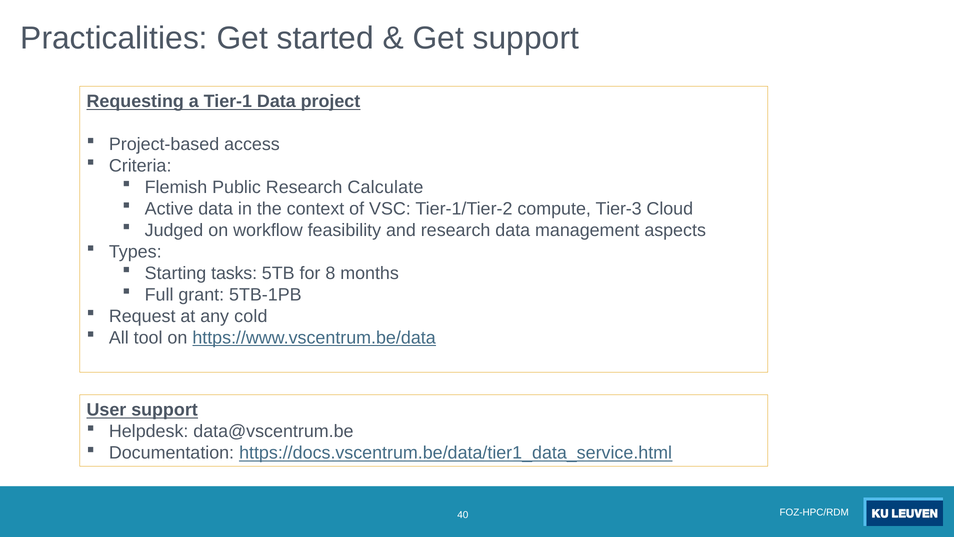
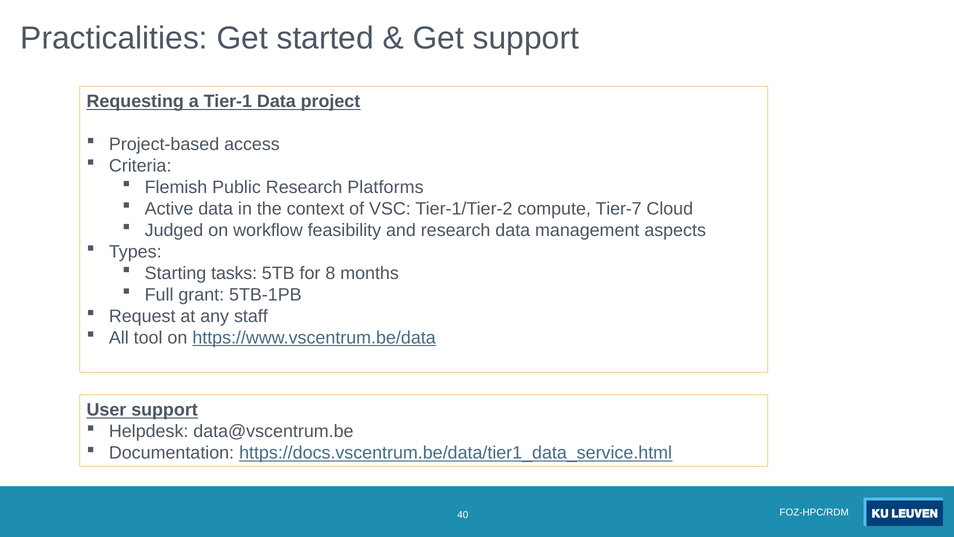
Calculate: Calculate -> Platforms (385, 187)
Tier-3: Tier-3 -> Tier-7 (619, 209)
cold: cold -> staff (251, 316)
